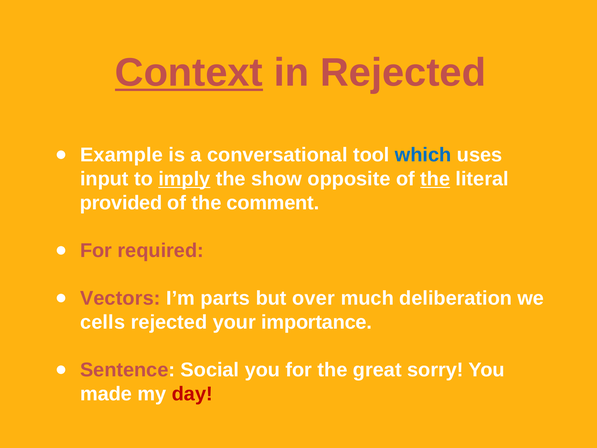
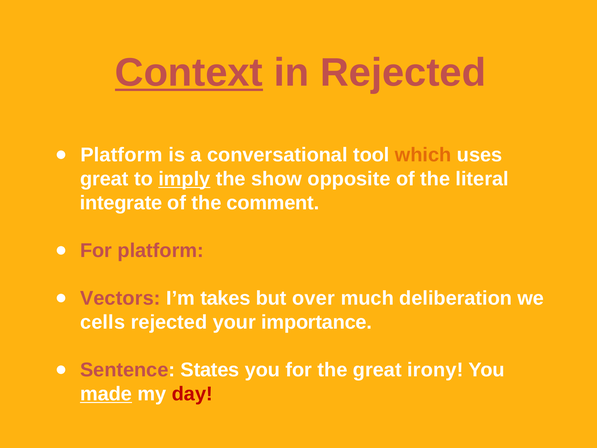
Example: Example -> Platform (121, 155)
which colour: blue -> orange (423, 155)
input: input -> great (104, 179)
the underline: present -> none (435, 179)
provided: provided -> integrate (121, 203)
For required: required -> platform (161, 250)
parts: parts -> takes (225, 298)
Social: Social -> States (210, 370)
sorry: sorry -> irony (435, 370)
made underline: none -> present (106, 394)
